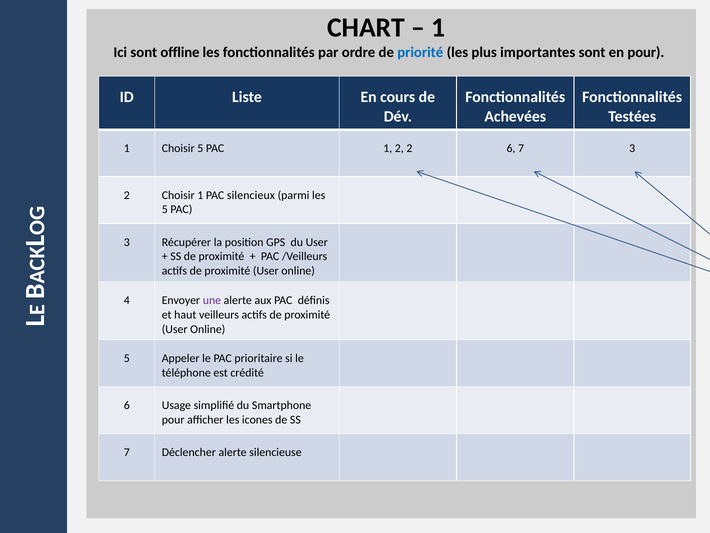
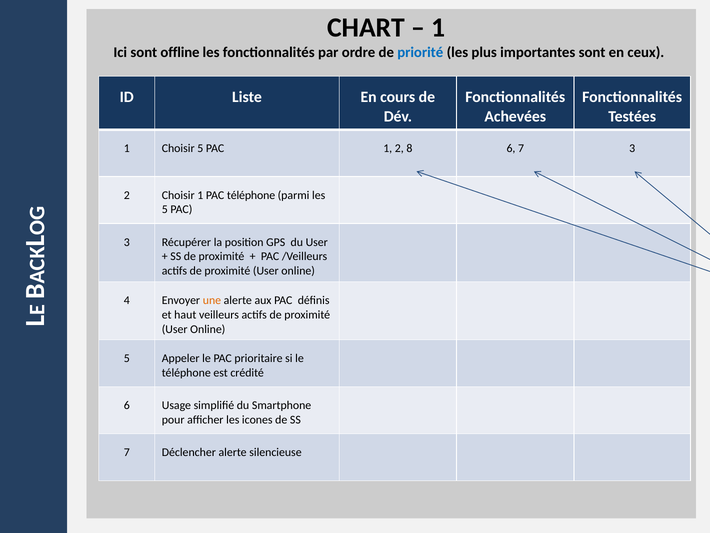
en pour: pour -> ceux (646, 52)
2 2: 2 -> 8 (409, 148)
PAC silencieux: silencieux -> téléphone (251, 195)
une colour: purple -> orange (212, 300)
